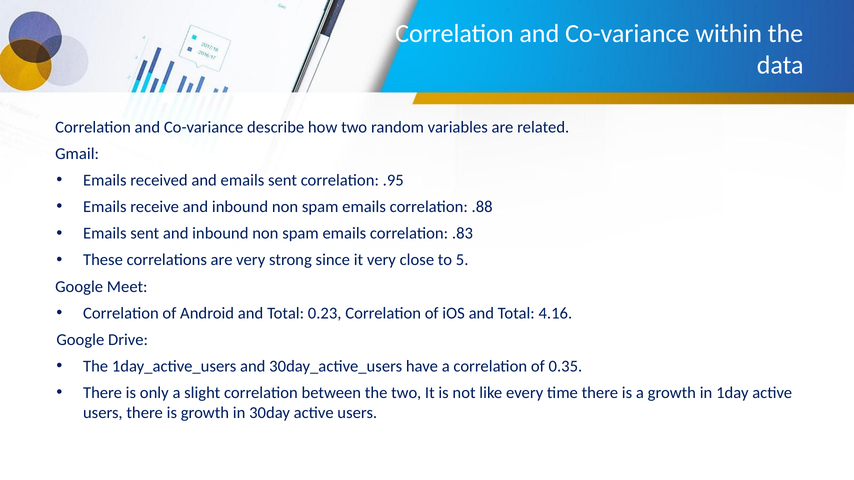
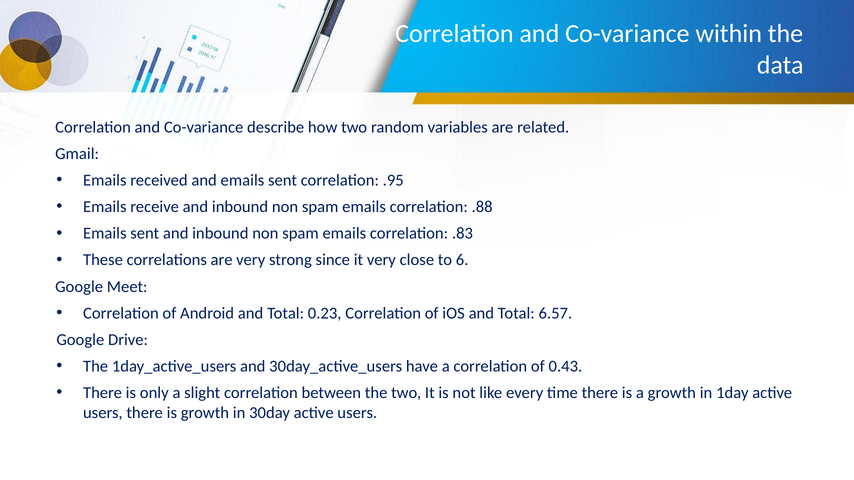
5: 5 -> 6 (462, 260)
4.16: 4.16 -> 6.57 (555, 313)
0.35: 0.35 -> 0.43 (565, 367)
